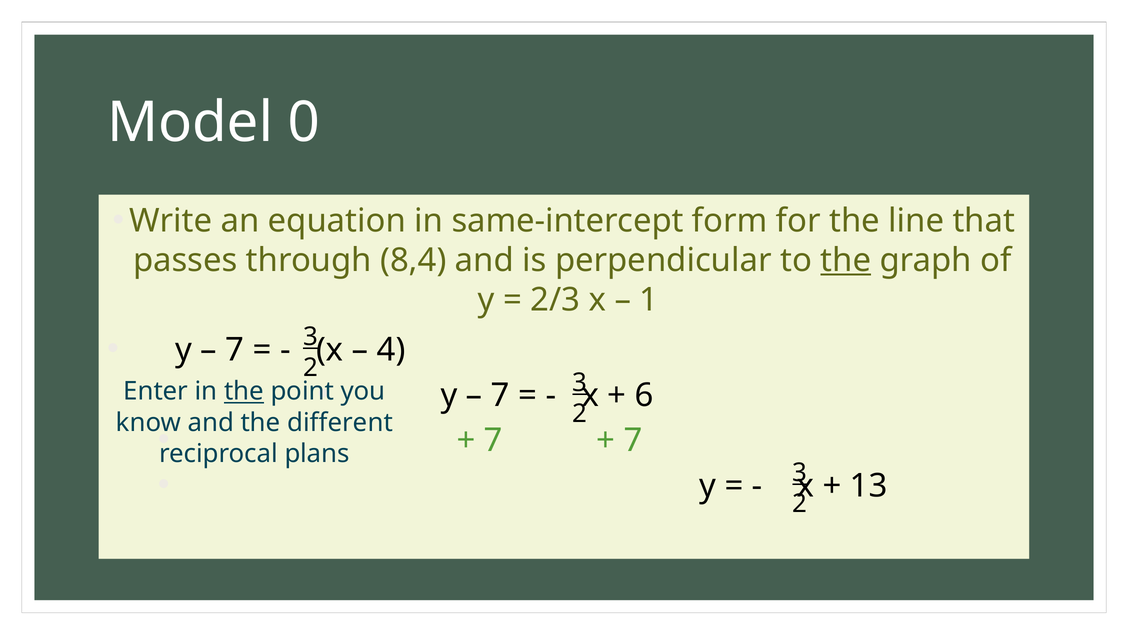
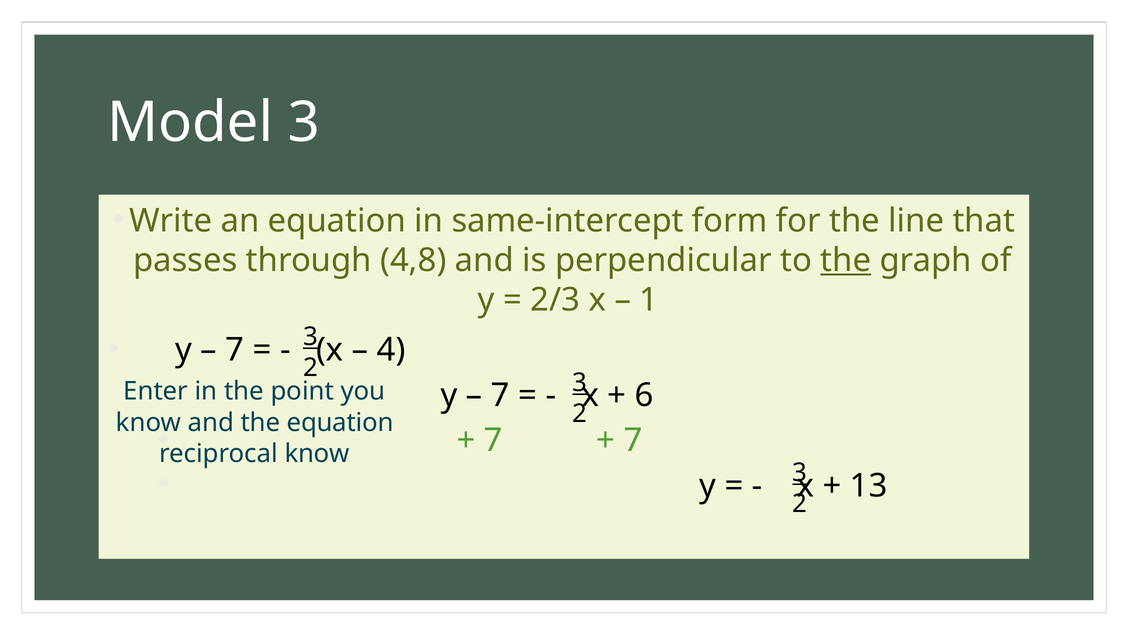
Model 0: 0 -> 3 (304, 123)
8,4: 8,4 -> 4,8 (413, 260)
the underline: present -> none (244, 391)
the different: different -> equation (340, 422)
reciprocal plans: plans -> know (317, 453)
